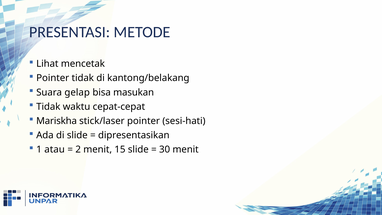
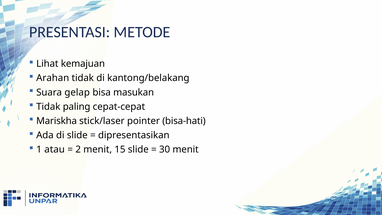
mencetak: mencetak -> kemajuan (83, 64)
Pointer: Pointer -> Arahan (53, 78)
waktu: waktu -> paling (77, 107)
sesi-hati: sesi-hati -> bisa-hati (184, 121)
